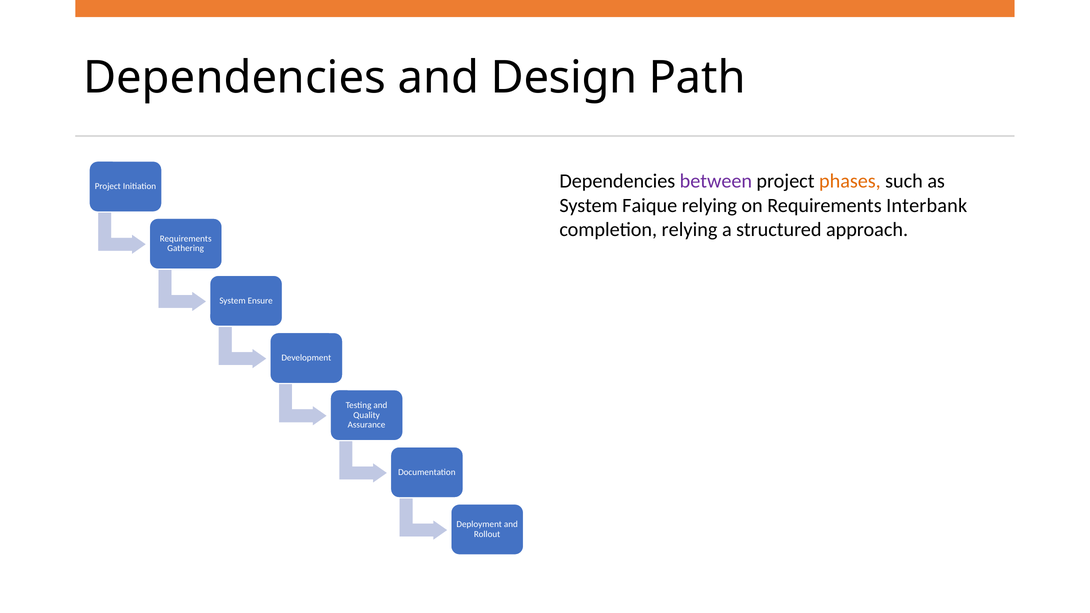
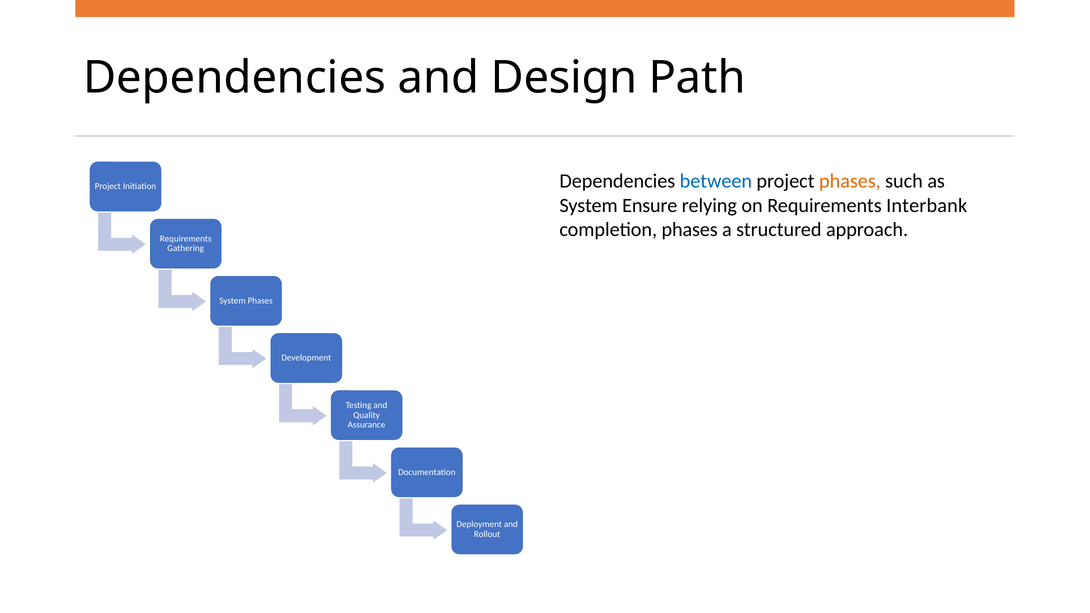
between colour: purple -> blue (716, 181)
Faique: Faique -> Ensure (650, 206)
completion relying: relying -> phases (690, 230)
System Ensure: Ensure -> Phases (260, 301)
